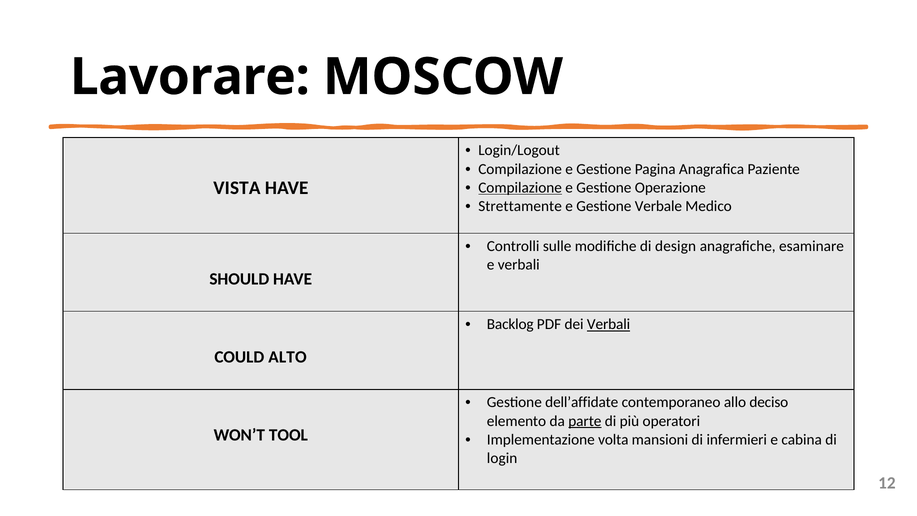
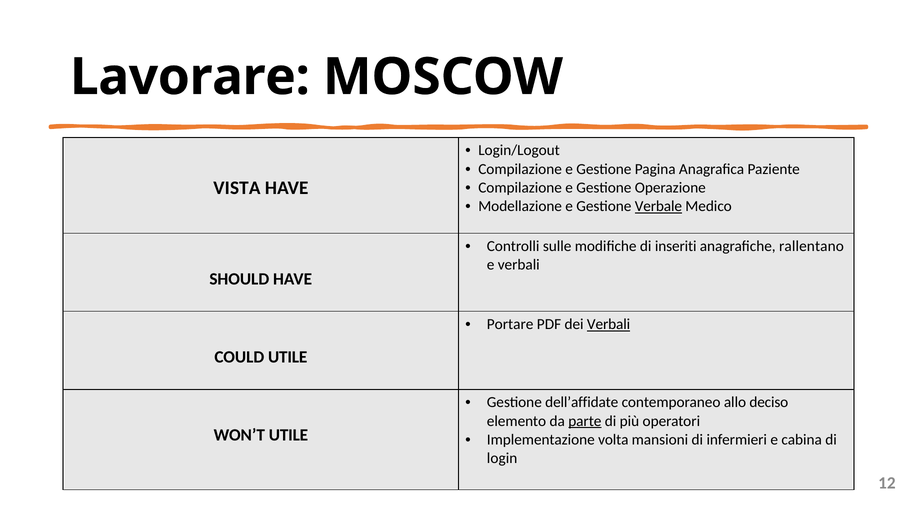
Compilazione underline: present -> none (520, 188)
Strettamente: Strettamente -> Modellazione (520, 206)
Verbale underline: none -> present (658, 206)
design: design -> inseriti (676, 246)
esaminare: esaminare -> rallentano (811, 246)
Backlog: Backlog -> Portare (510, 324)
COULD ALTO: ALTO -> UTILE (288, 357)
WON’T TOOL: TOOL -> UTILE (288, 435)
